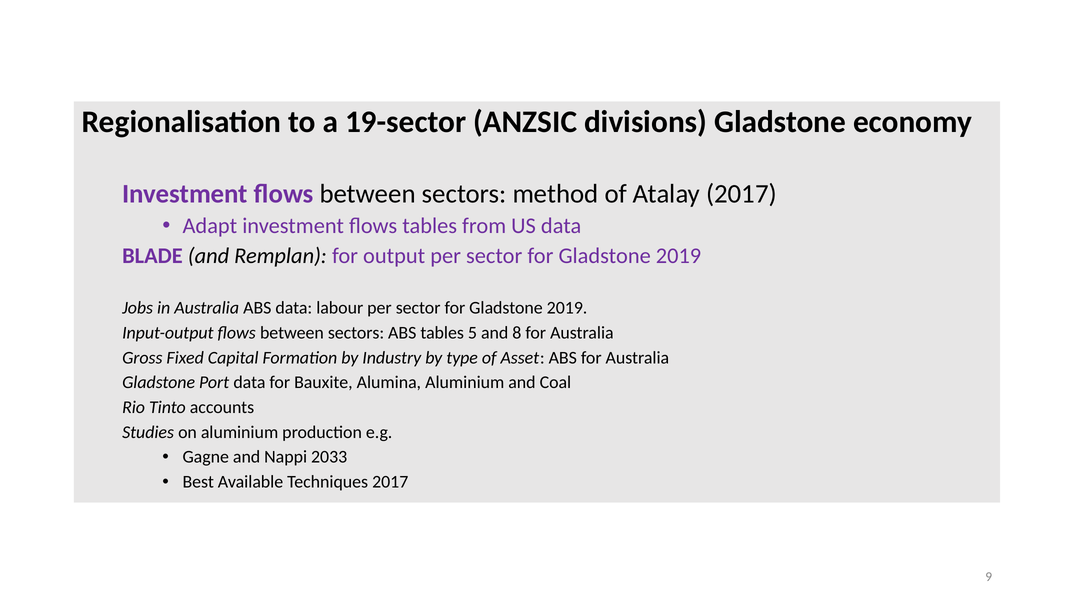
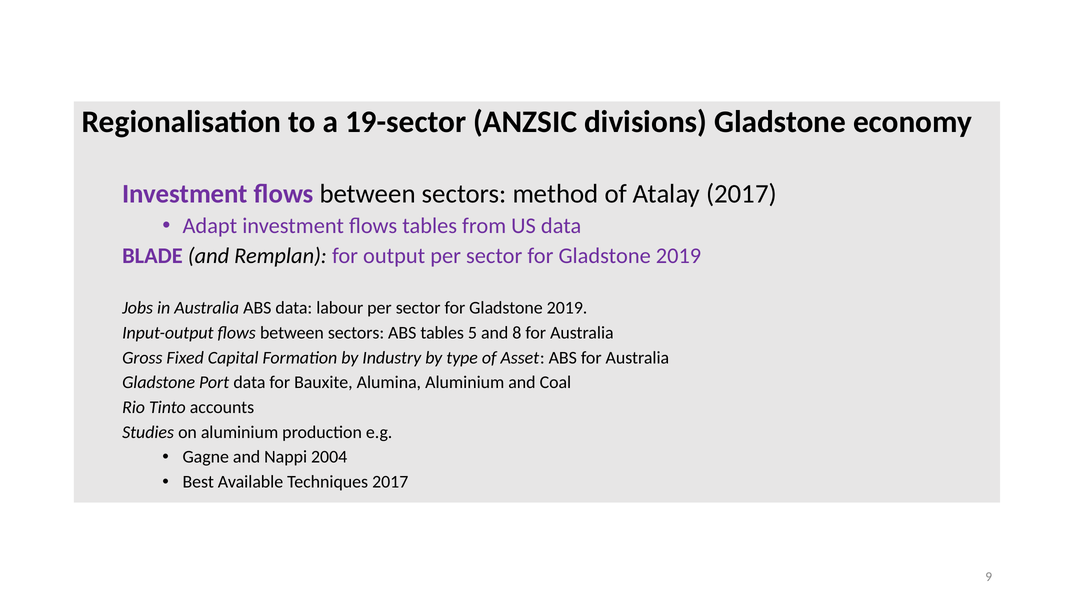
2033: 2033 -> 2004 (329, 457)
